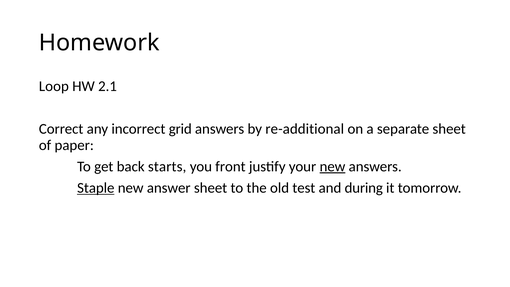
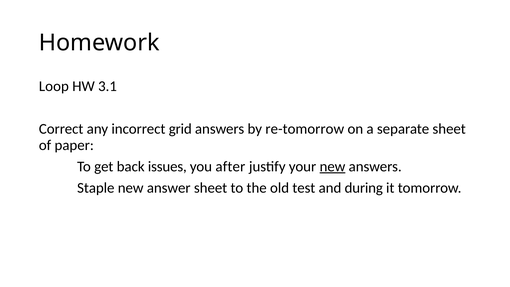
2.1: 2.1 -> 3.1 (108, 86)
re-additional: re-additional -> re-tomorrow (305, 129)
starts: starts -> issues (167, 166)
front: front -> after (230, 166)
Staple underline: present -> none (96, 188)
